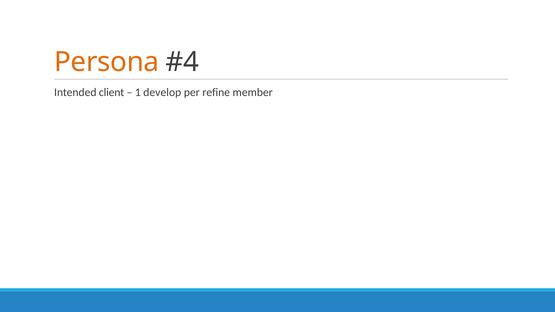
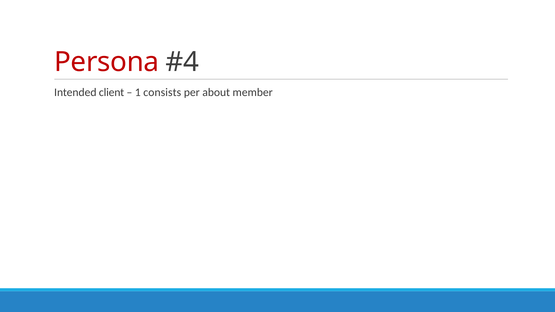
Persona colour: orange -> red (107, 62)
develop: develop -> consists (162, 92)
refine: refine -> about (216, 92)
